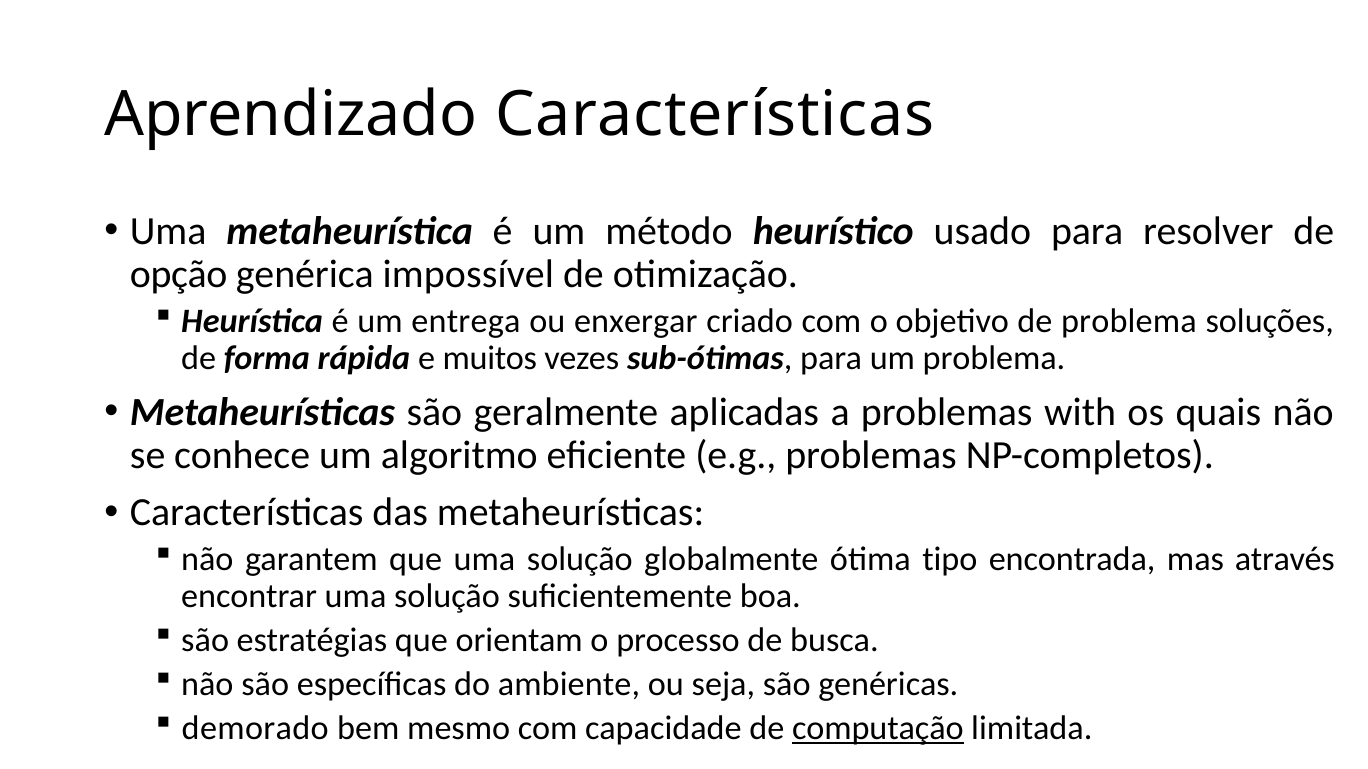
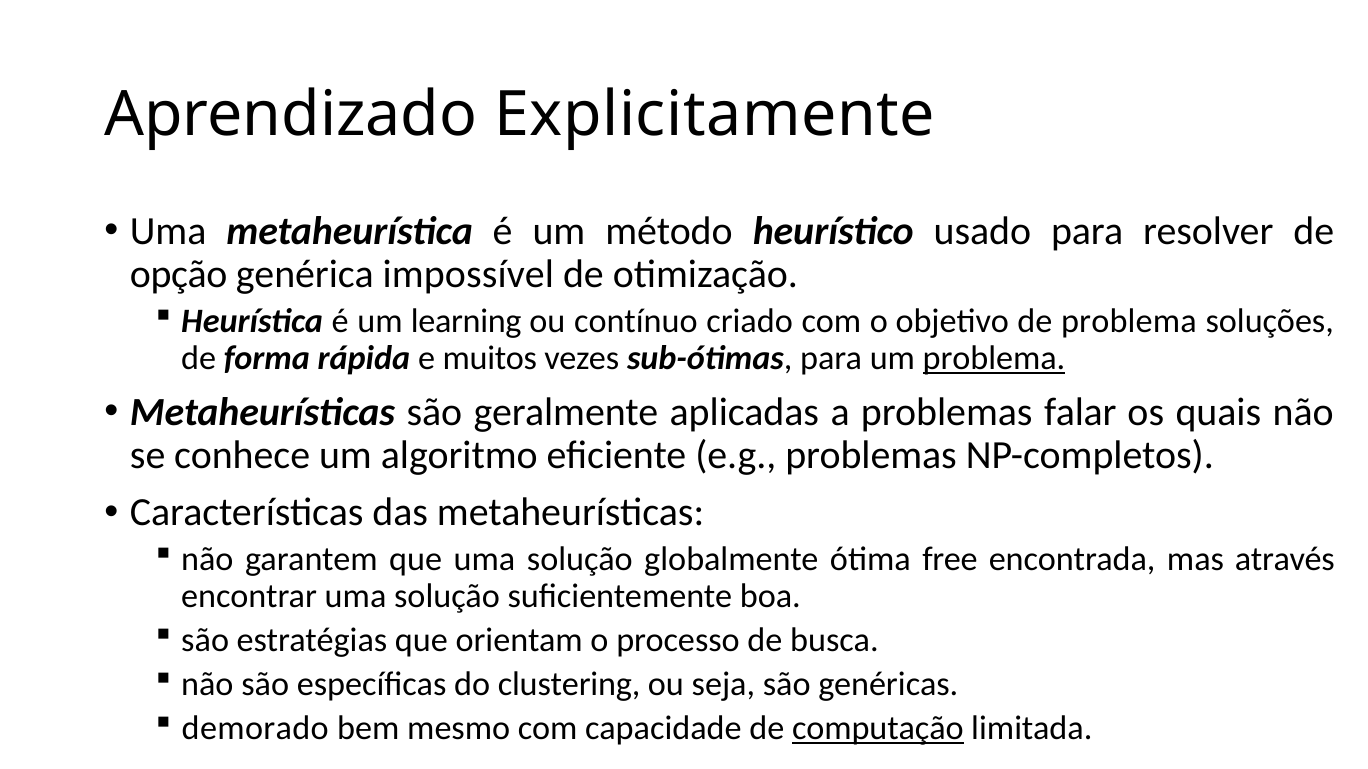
Aprendizado Características: Características -> Explicitamente (715, 115)
entrega: entrega -> learning (466, 321)
enxergar: enxergar -> contínuo (636, 321)
problema underline: none -> present (994, 358)
with: with -> falar (1080, 412)
tipo: tipo -> free (950, 560)
ambiente: ambiente -> clustering (569, 685)
